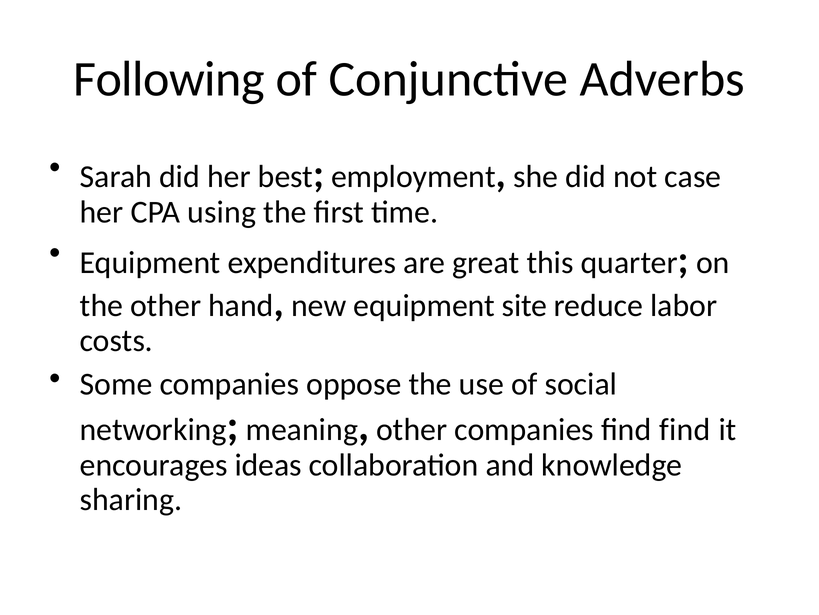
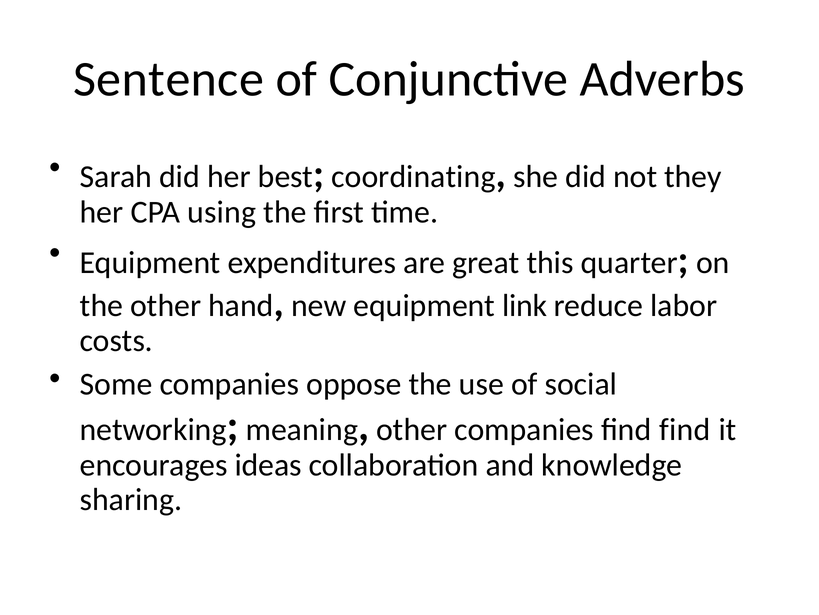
Following: Following -> Sentence (168, 79)
employment: employment -> coordinating (413, 177)
case: case -> they (693, 177)
site: site -> link (525, 305)
